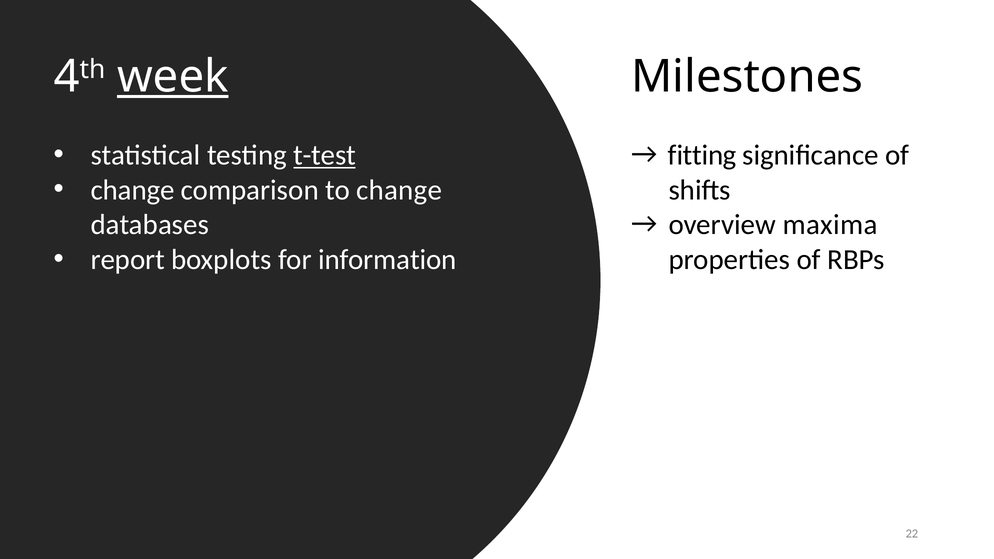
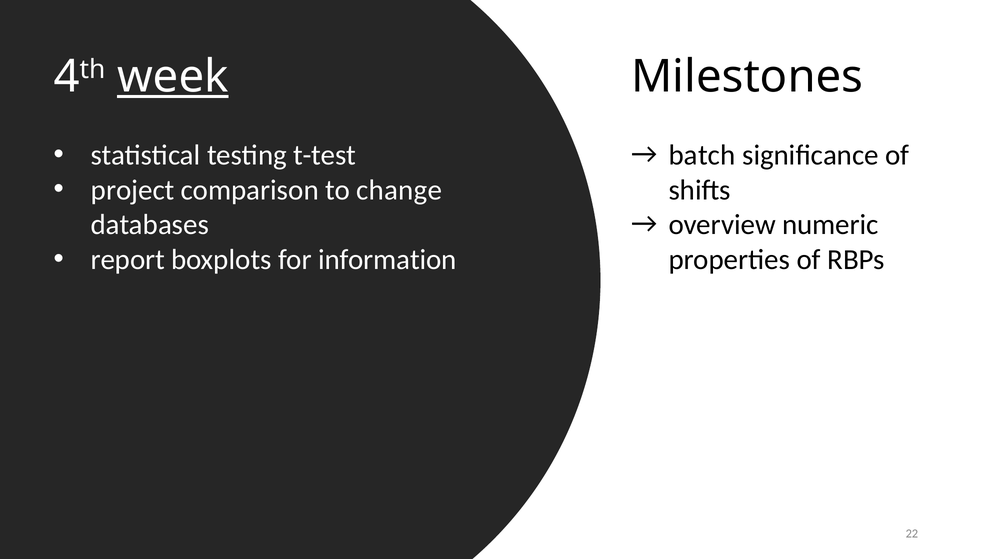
t-test underline: present -> none (325, 155)
fitting: fitting -> batch (702, 155)
change: change -> project (133, 190)
maxima: maxima -> numeric (830, 225)
